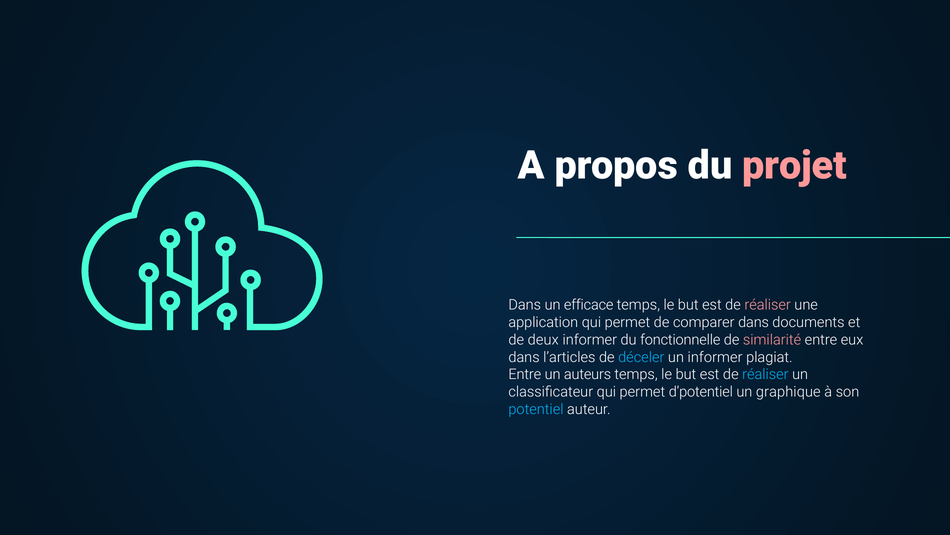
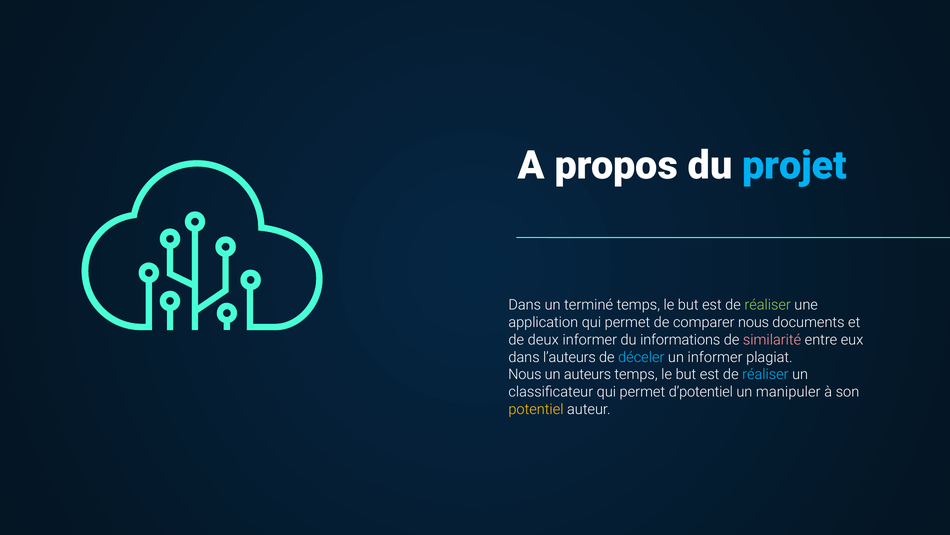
projet colour: pink -> light blue (795, 165)
efficace: efficace -> terminé (589, 305)
réaliser colour: pink -> light green (768, 305)
comparer dans: dans -> nous (754, 322)
fonctionnelle: fonctionnelle -> informations (680, 339)
l’articles: l’articles -> l’auteurs (569, 357)
Entre: Entre -> Nous (525, 374)
graphique: graphique -> manipuler (788, 392)
potentiel colour: light blue -> yellow (536, 409)
